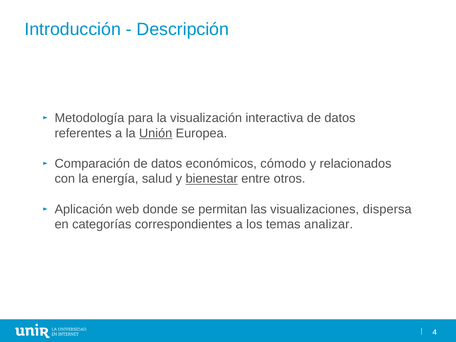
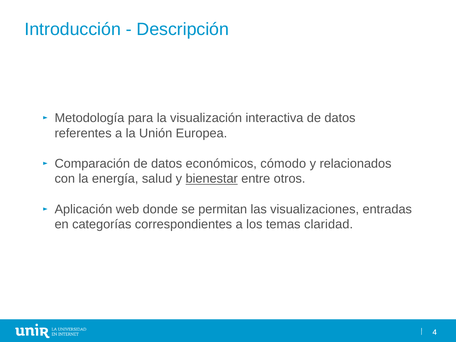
Unión underline: present -> none (156, 133)
dispersa: dispersa -> entradas (387, 209)
analizar: analizar -> claridad (329, 224)
